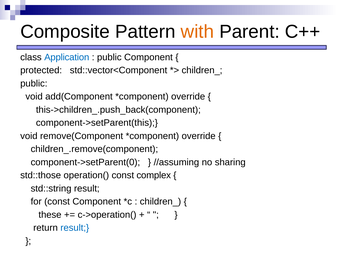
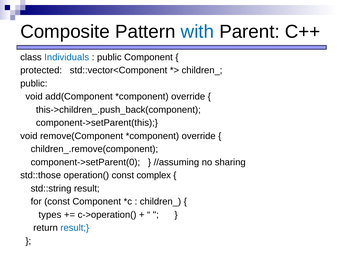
with colour: orange -> blue (197, 32)
Application: Application -> Individuals (67, 57)
these: these -> types (50, 215)
